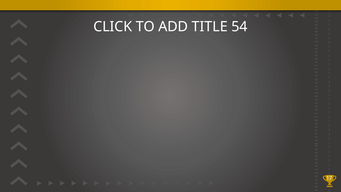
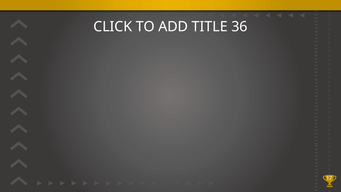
54: 54 -> 36 (239, 27)
